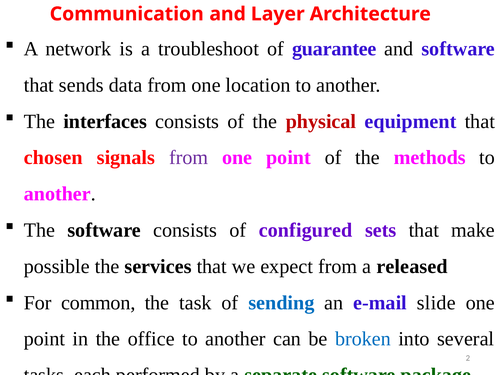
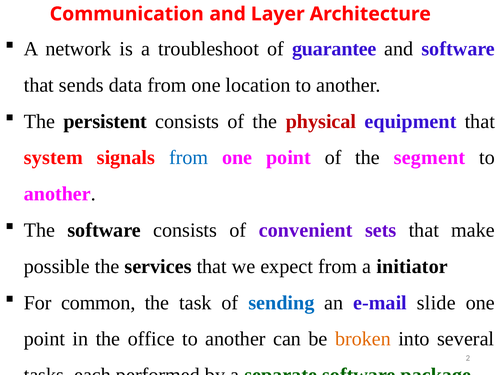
interfaces: interfaces -> persistent (105, 121)
chosen: chosen -> system (53, 158)
from colour: purple -> blue (189, 158)
methods: methods -> segment (430, 158)
configured: configured -> convenient (306, 230)
released: released -> initiator (412, 266)
broken colour: blue -> orange (363, 339)
